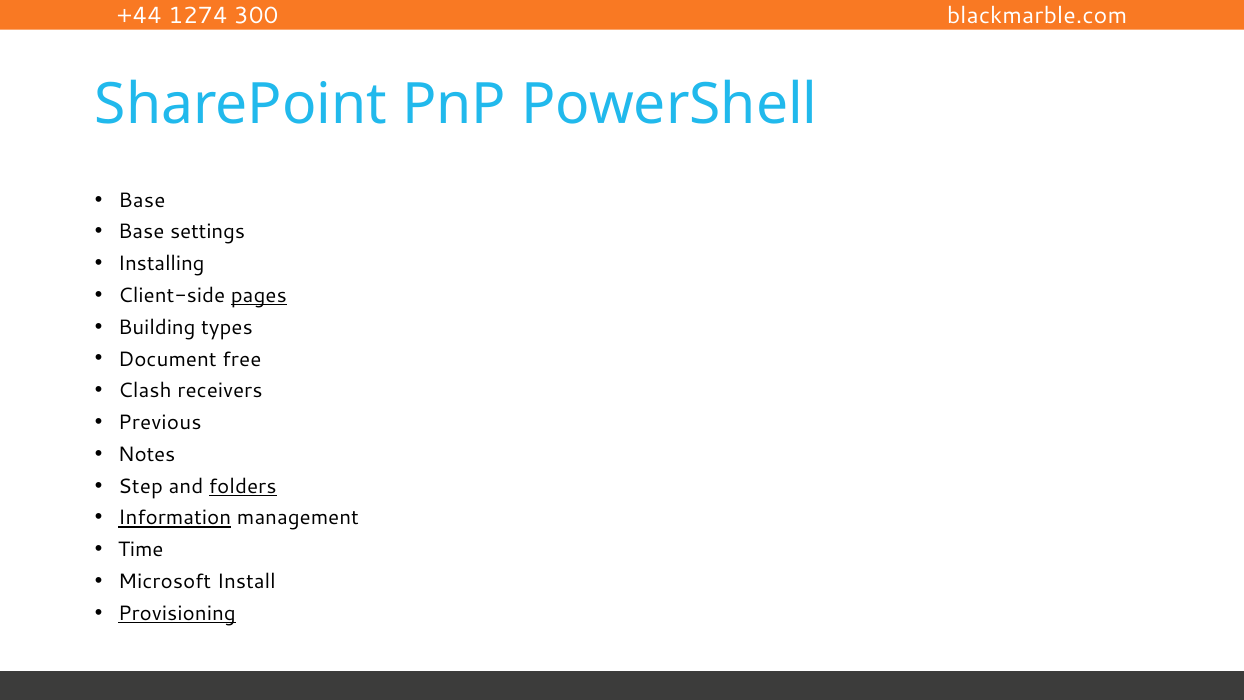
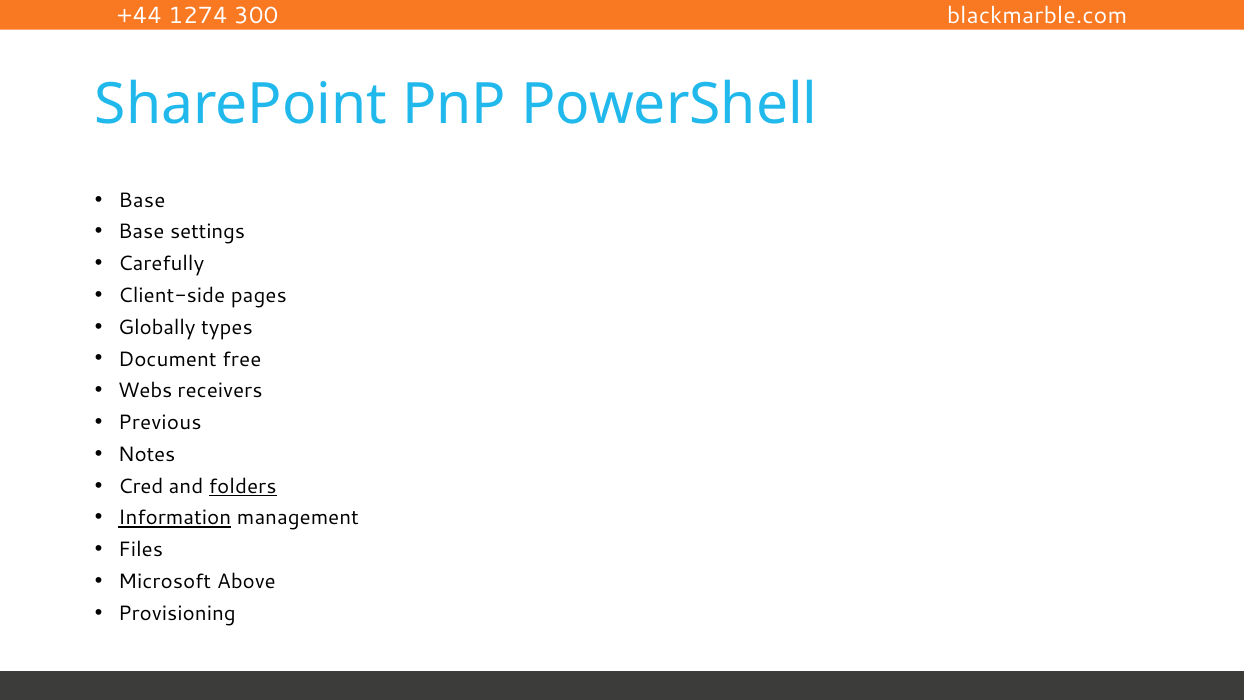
Installing: Installing -> Carefully (161, 264)
pages underline: present -> none (259, 296)
Building: Building -> Globally (157, 327)
Clash: Clash -> Webs (145, 391)
Step: Step -> Cred (141, 486)
Time: Time -> Files (141, 550)
Install: Install -> Above (246, 581)
Provisioning underline: present -> none (177, 613)
